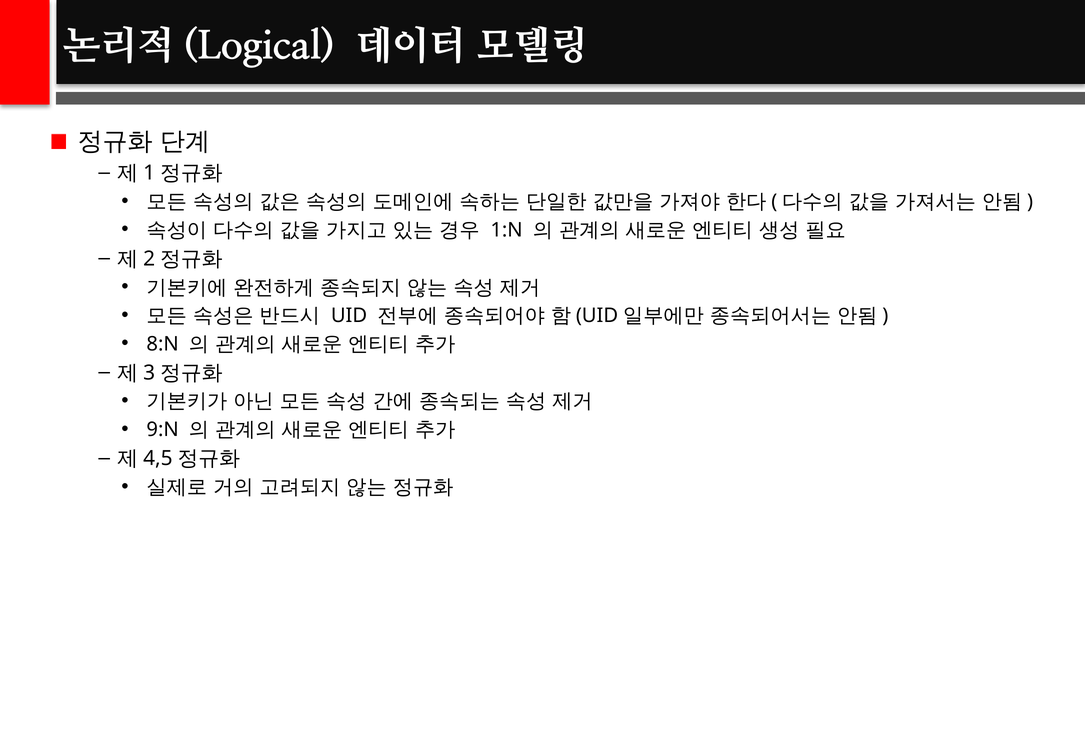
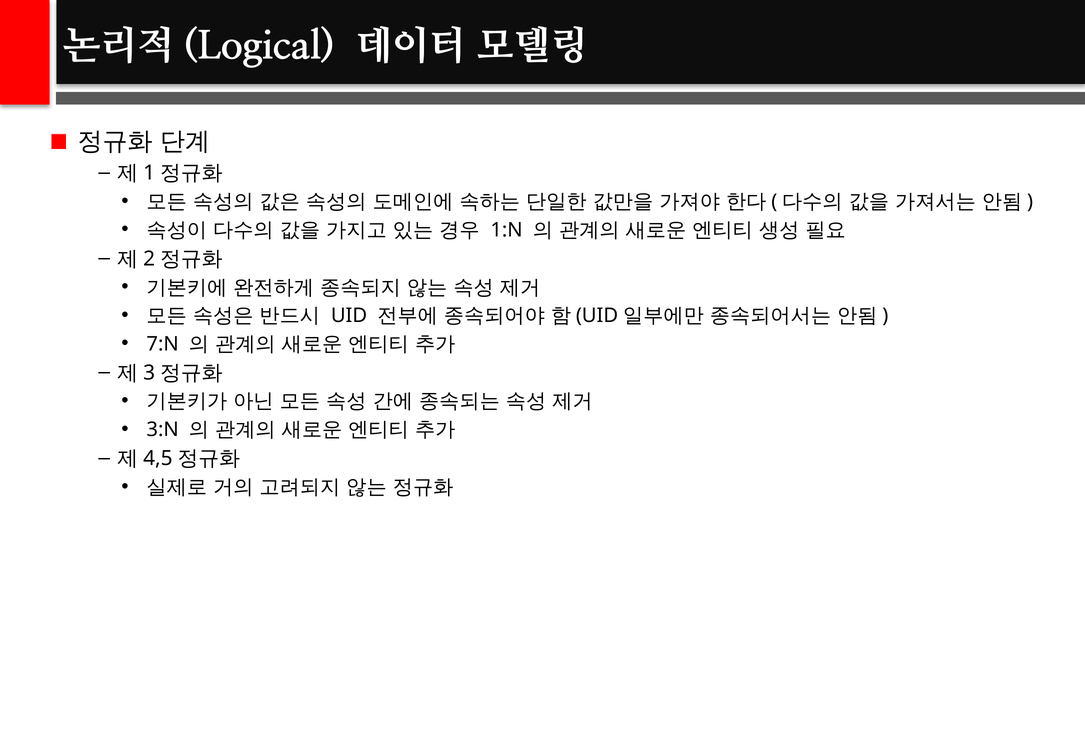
8:N: 8:N -> 7:N (163, 344)
9:N: 9:N -> 3:N (163, 429)
